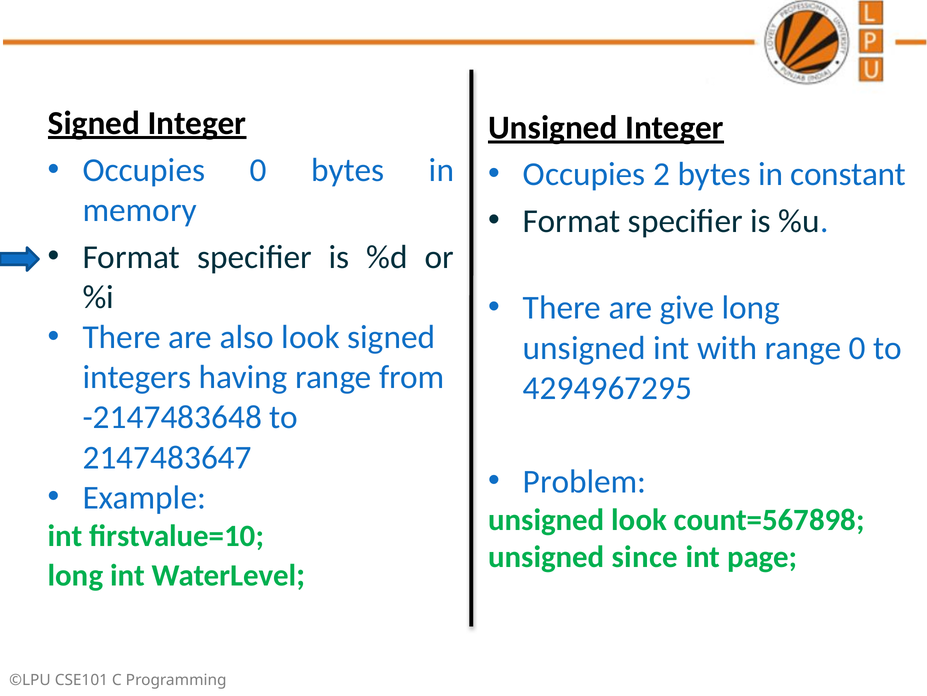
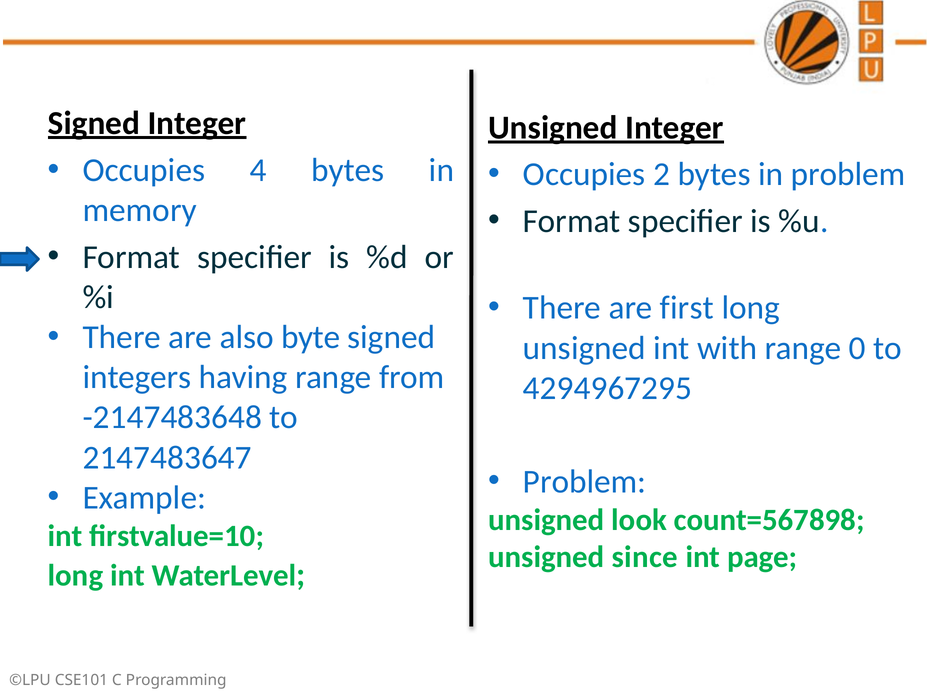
Occupies 0: 0 -> 4 (258, 170)
in constant: constant -> problem (848, 174)
give: give -> first (687, 308)
also look: look -> byte (311, 337)
